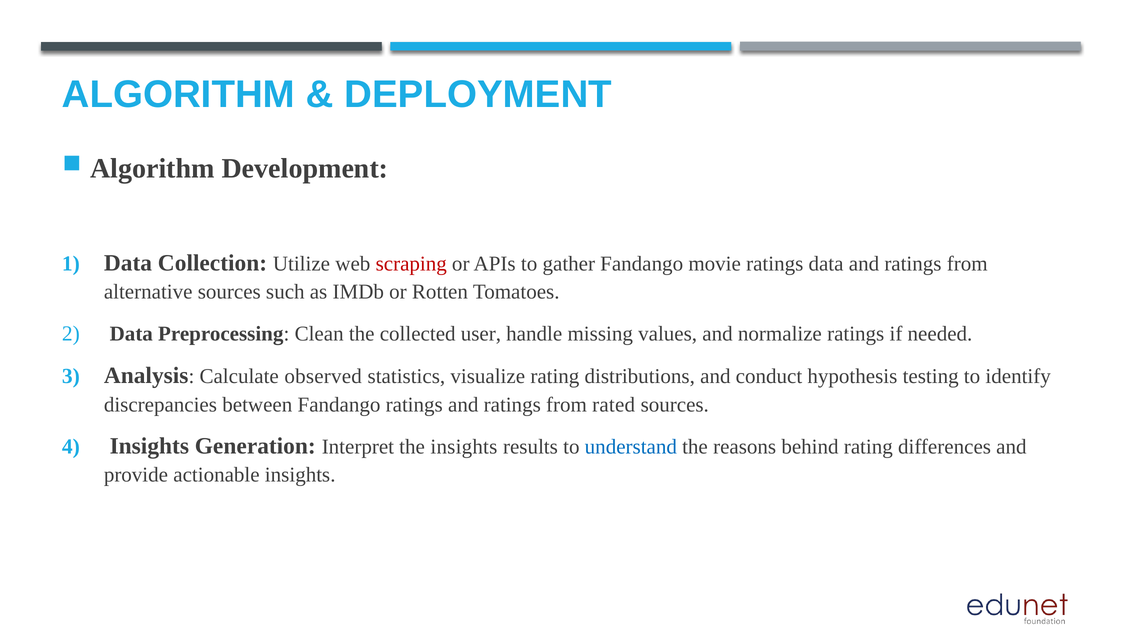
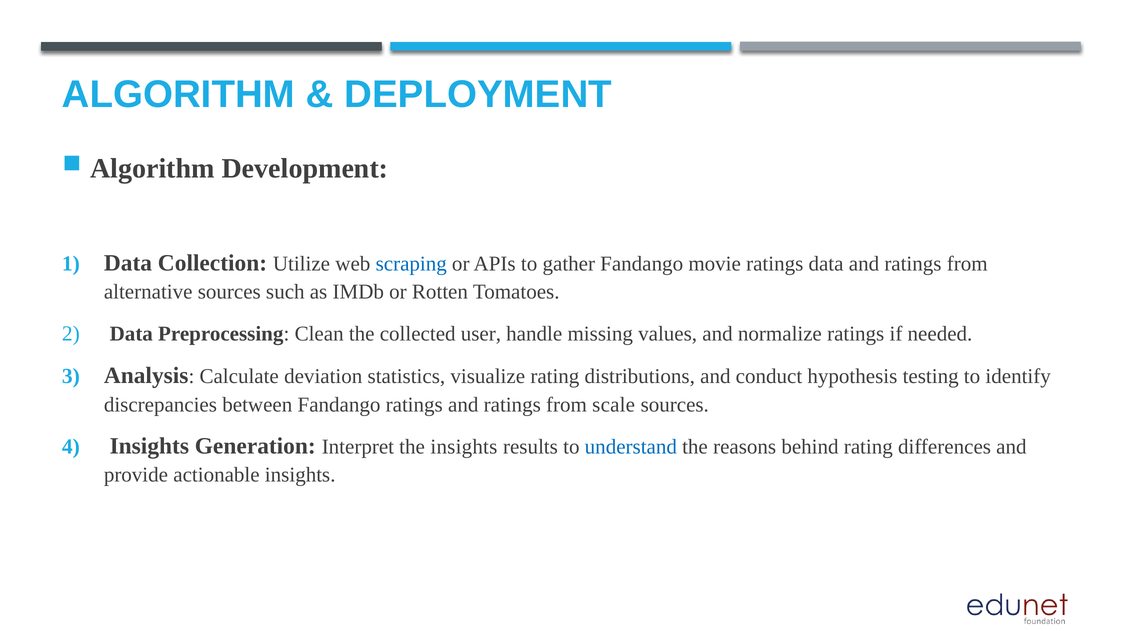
scraping colour: red -> blue (411, 264)
observed: observed -> deviation (323, 377)
rated: rated -> scale (614, 405)
